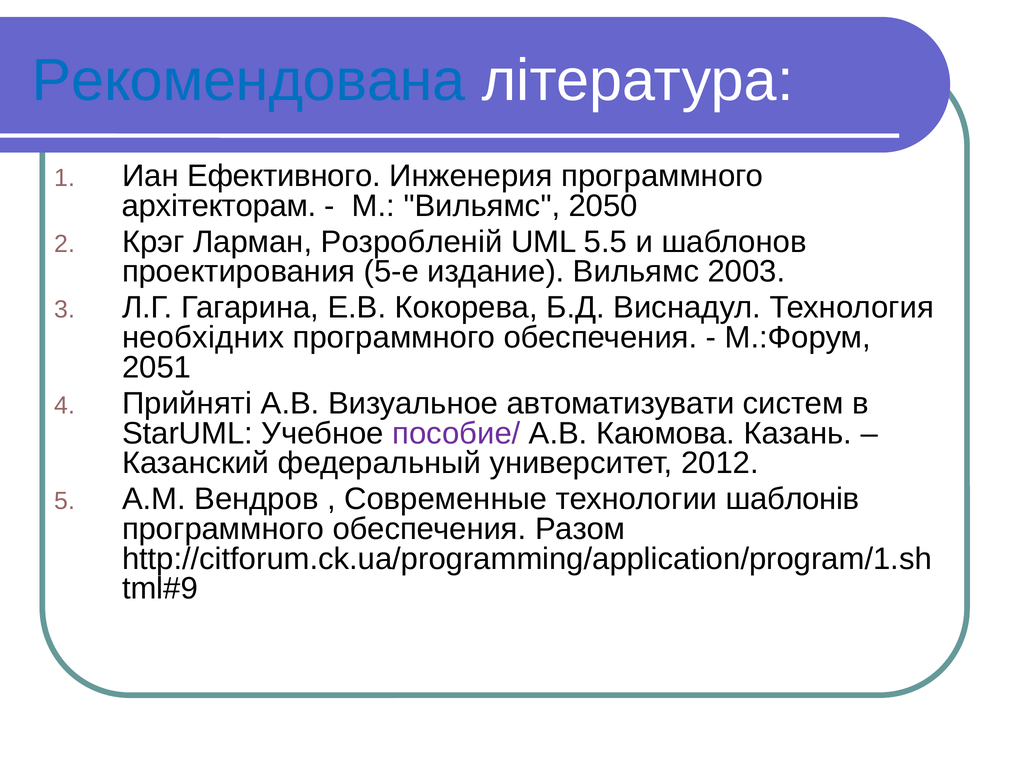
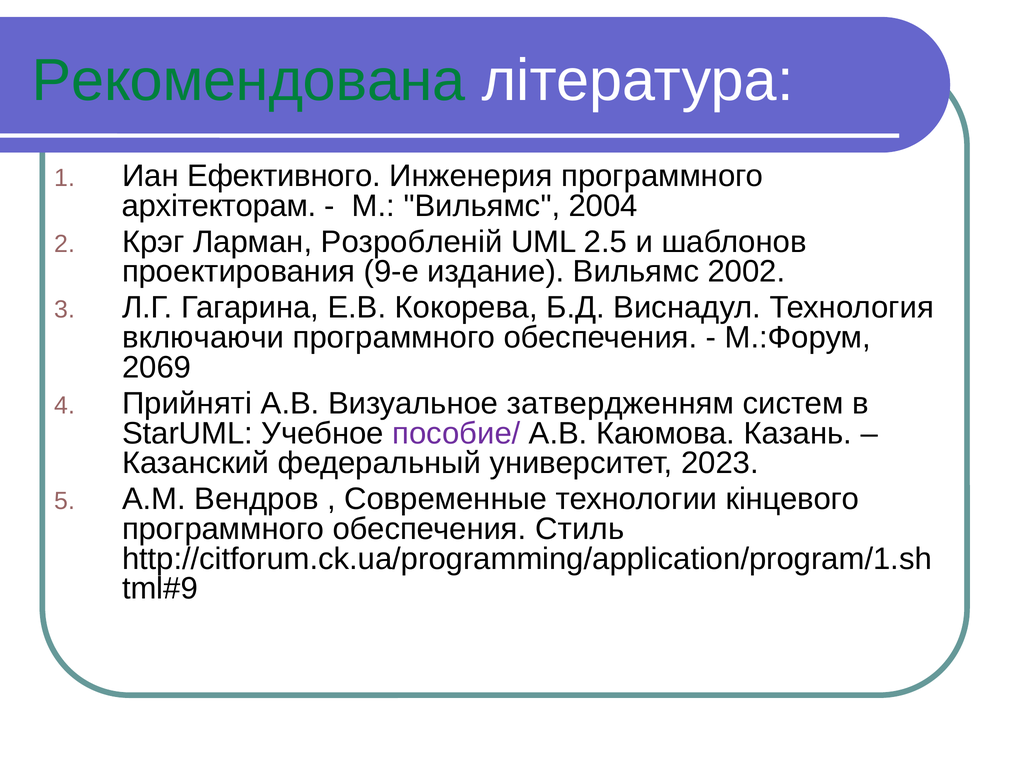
Рекомендована colour: blue -> green (249, 80)
2050: 2050 -> 2004 (603, 206)
5.5: 5.5 -> 2.5 (606, 242)
5-е: 5-е -> 9-е (391, 272)
2003: 2003 -> 2002 (746, 272)
необхідних: необхідних -> включаючи (203, 338)
2051: 2051 -> 2069 (157, 368)
автоматизувати: автоматизувати -> затвердженням (621, 404)
2012: 2012 -> 2023 (720, 463)
шаблонів: шаблонів -> кінцевого (792, 499)
Разом: Разом -> Стиль (580, 529)
